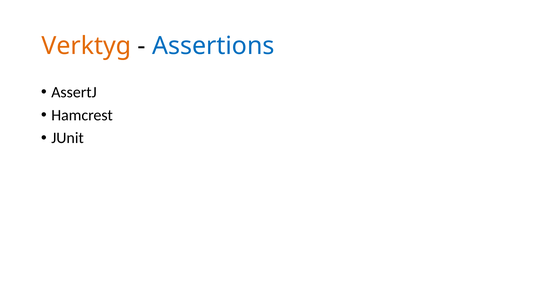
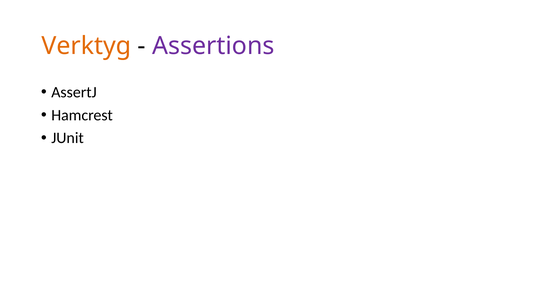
Assertions colour: blue -> purple (213, 46)
